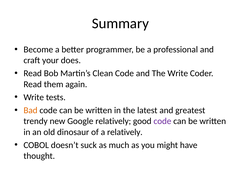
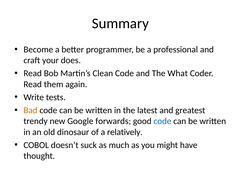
The Write: Write -> What (178, 73)
Google relatively: relatively -> forwards (113, 121)
code colour: purple -> blue (162, 121)
